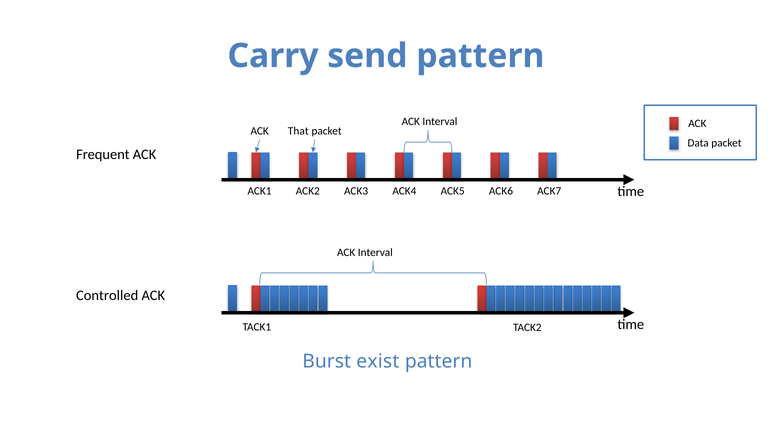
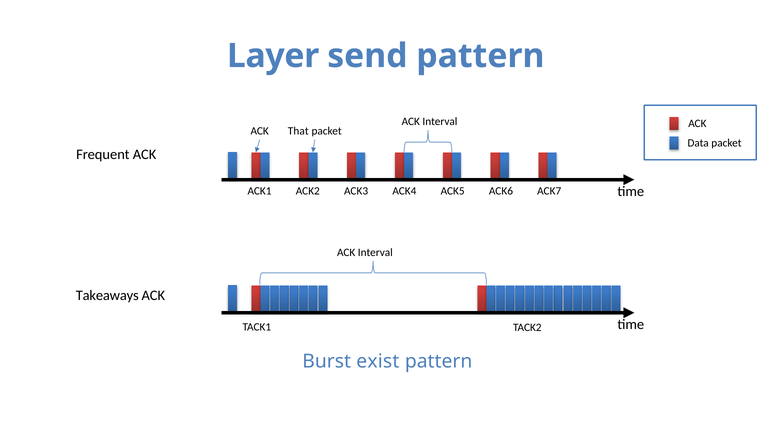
Carry: Carry -> Layer (273, 56)
Controlled: Controlled -> Takeaways (107, 295)
